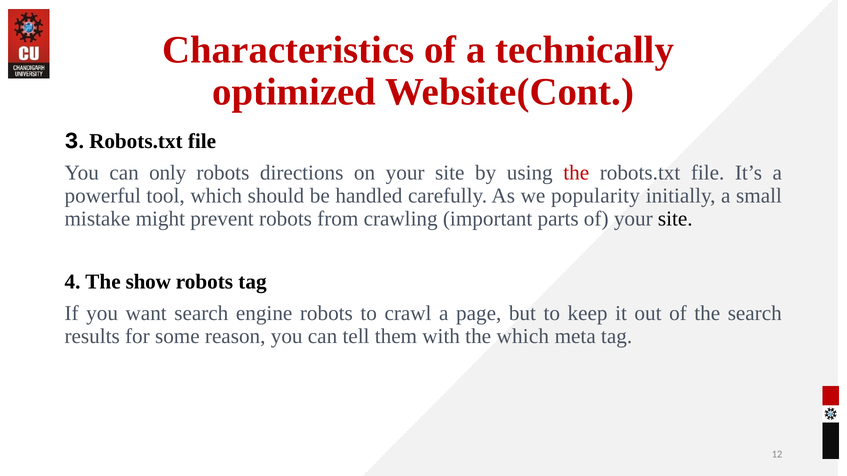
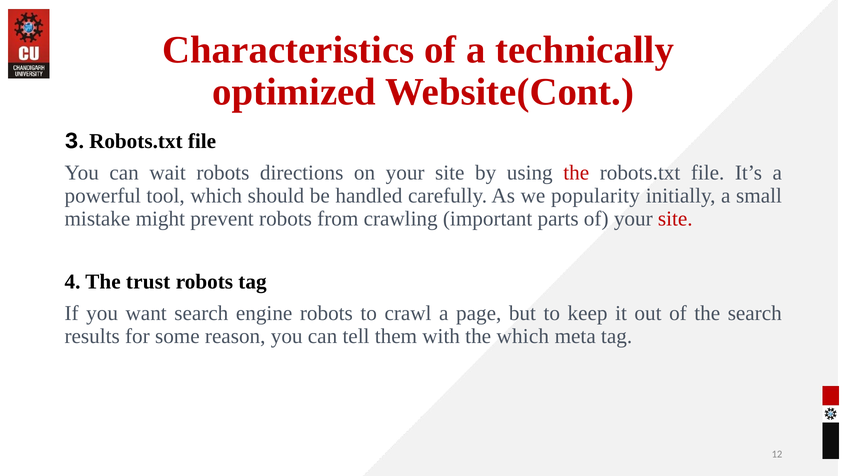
only: only -> wait (168, 173)
site colour: black -> red (675, 219)
show: show -> trust (148, 282)
